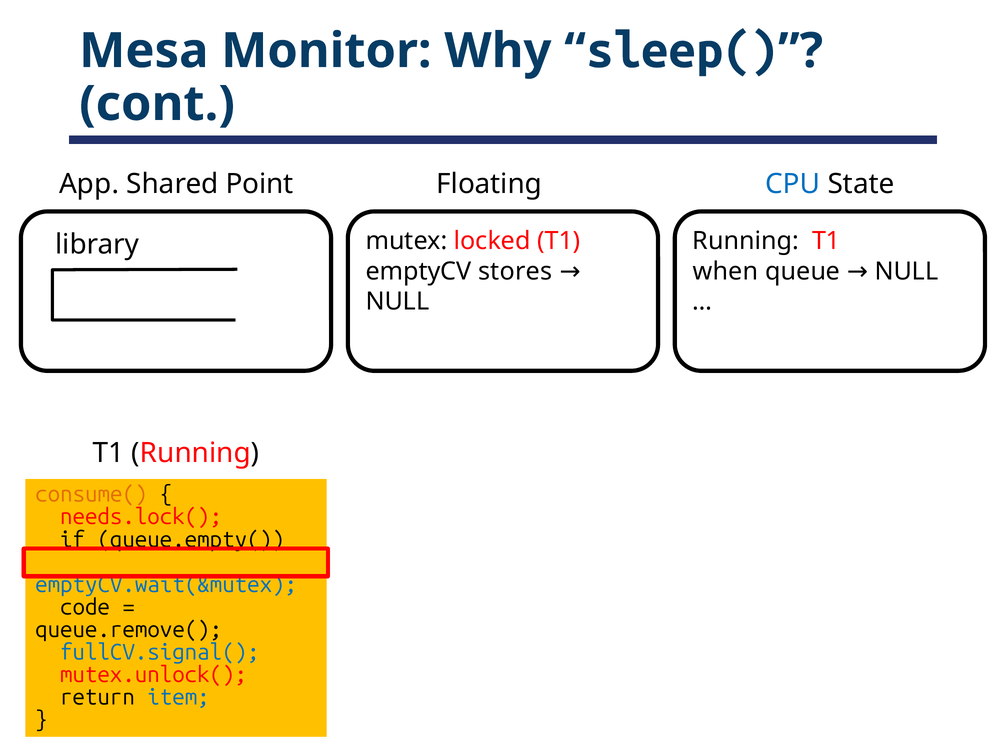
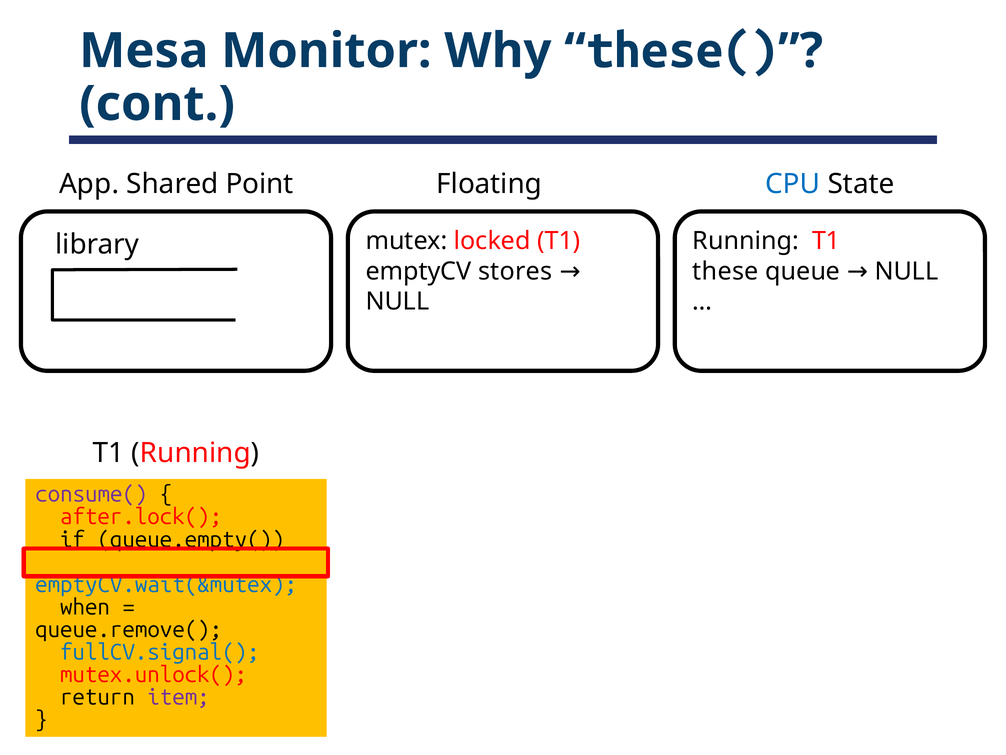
sleep(: sleep( -> these( (682, 51)
when: when -> these (725, 271)
consume( colour: orange -> purple (91, 494)
needs.lock(: needs.lock( -> after.lock( (141, 517)
code: code -> when (85, 607)
item colour: blue -> purple (179, 697)
